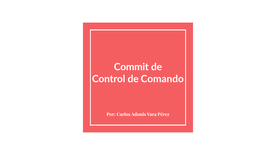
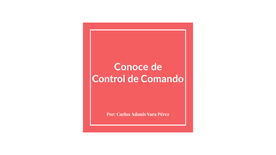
Commit: Commit -> Conoce (131, 67)
